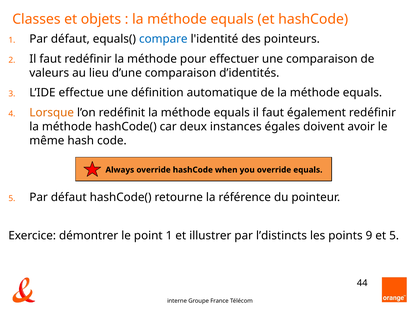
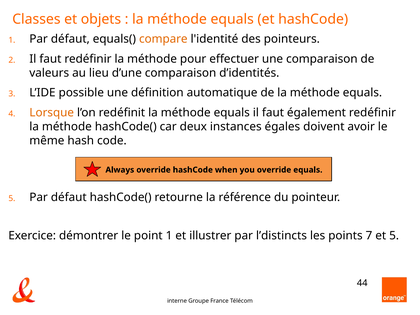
compare colour: blue -> orange (163, 39)
effectue: effectue -> possible (81, 93)
9: 9 -> 7 (369, 236)
